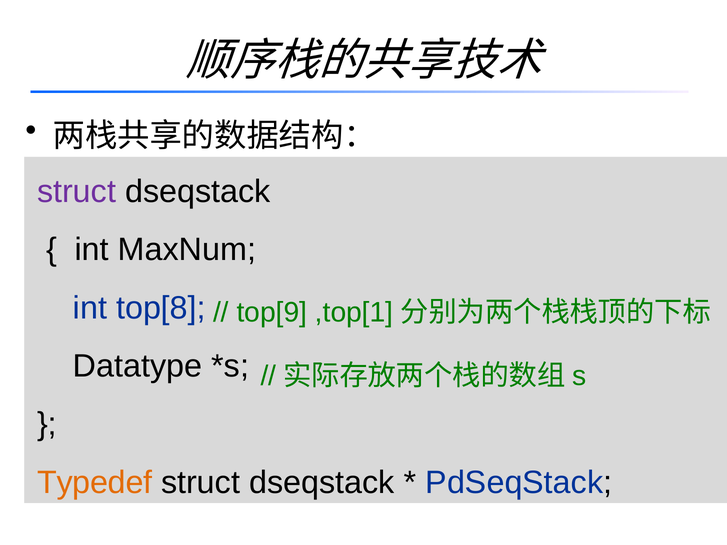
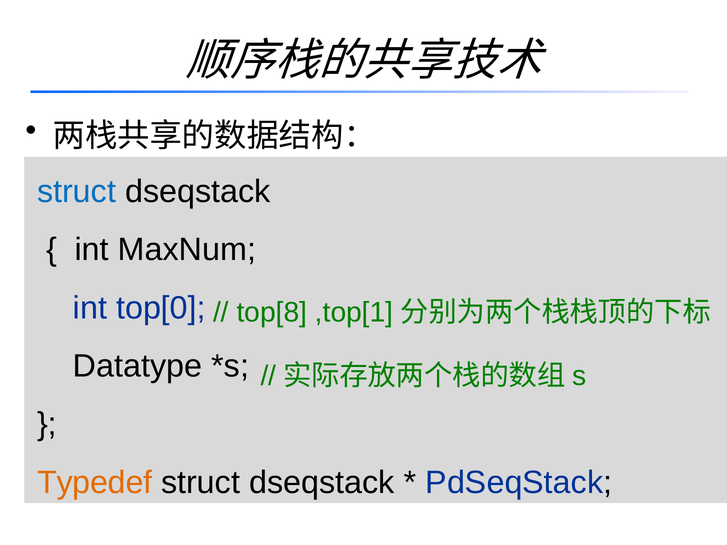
struct colour: purple -> blue (77, 192)
top[8: top[8 -> top[0 (161, 308)
top[9: top[9 -> top[8 (272, 312)
